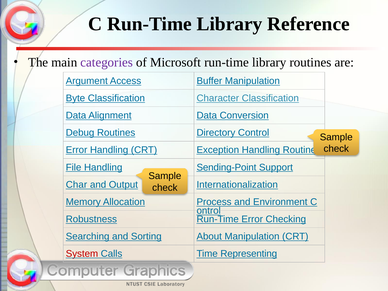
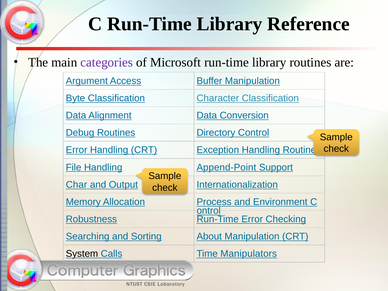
Sending-Point: Sending-Point -> Append-Point (226, 167)
System colour: red -> black (82, 254)
Representing: Representing -> Manipulators (249, 254)
